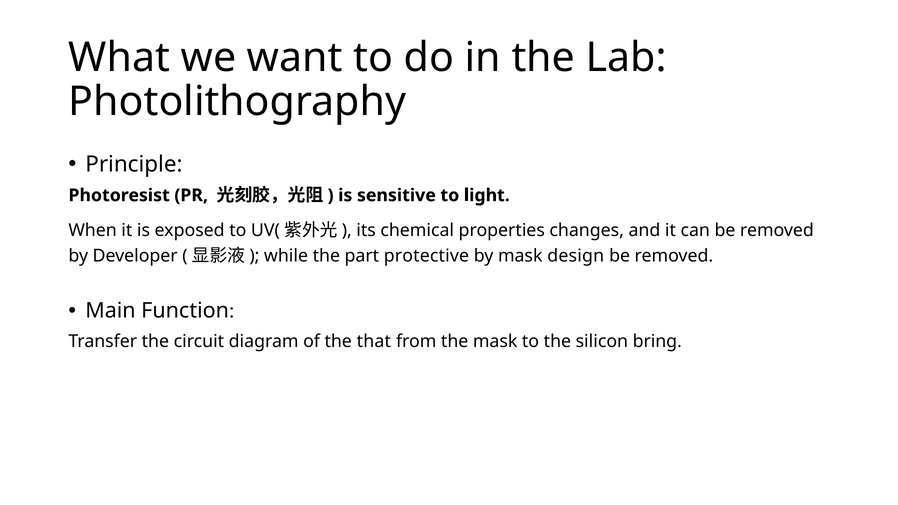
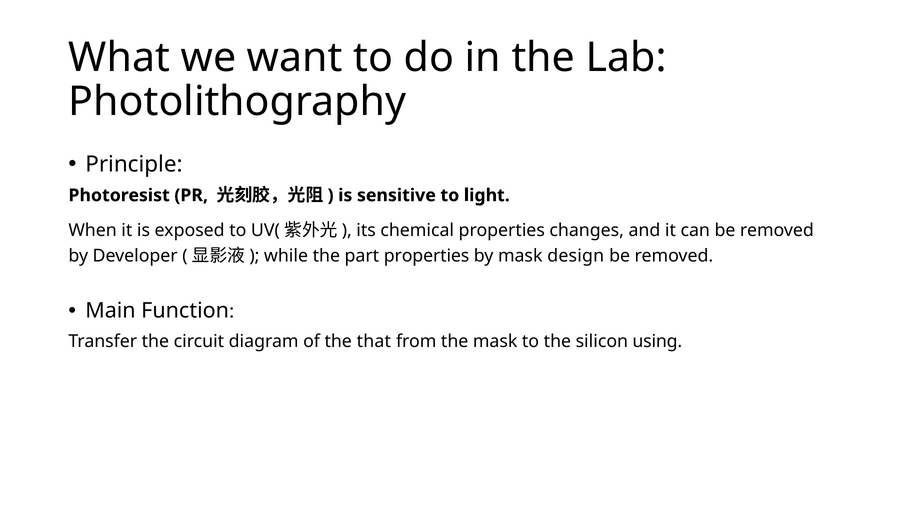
part protective: protective -> properties (427, 256)
bring: bring -> using (657, 342)
